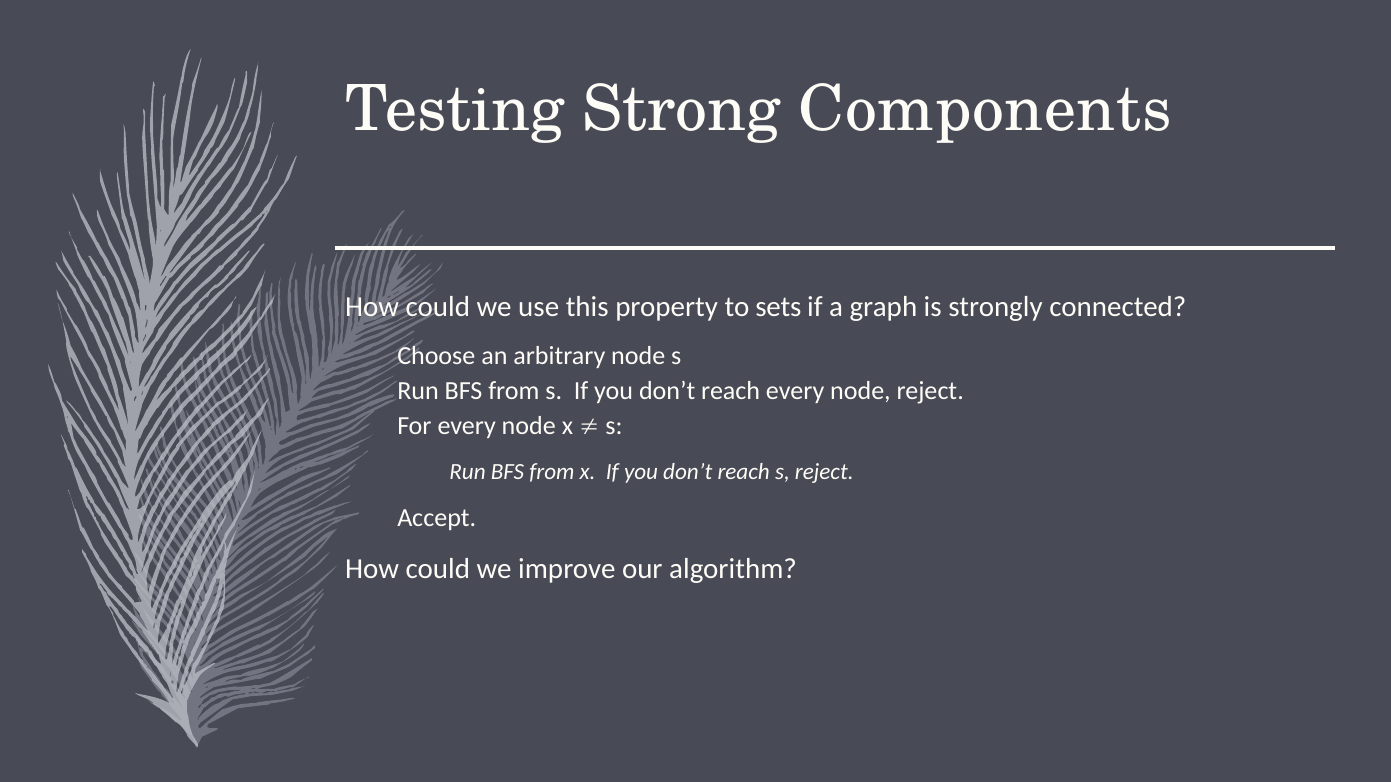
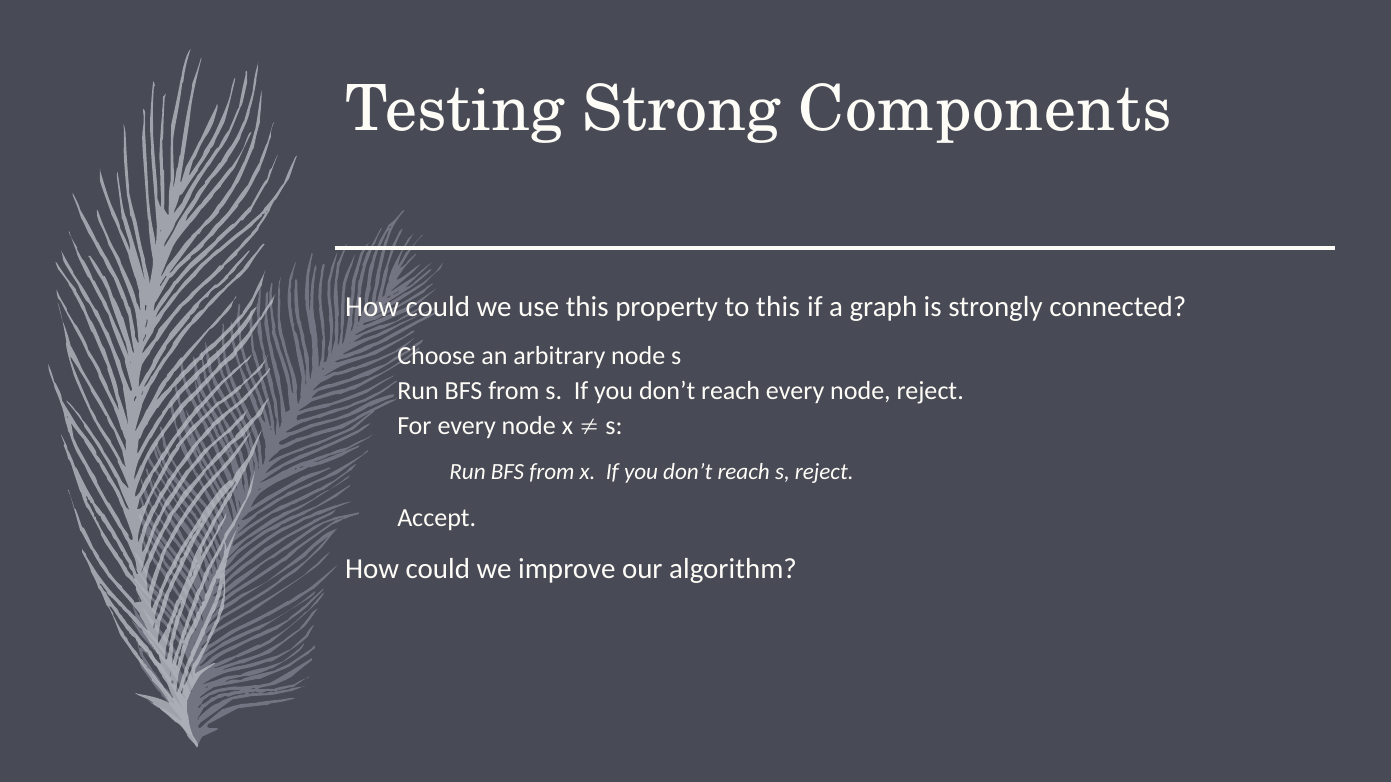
to sets: sets -> this (778, 307)
